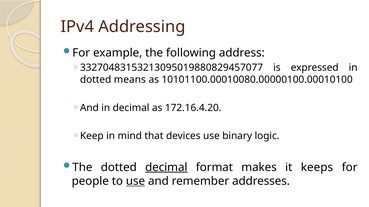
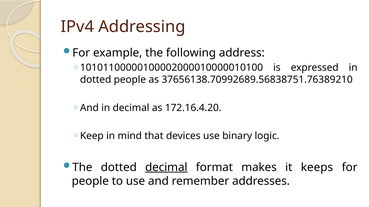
33270483153213095019880829457077: 33270483153213095019880829457077 -> 10101100000100002000010000010100 (172, 68)
dotted means: means -> people (130, 80)
10101100.00010080.00000100.00010100: 10101100.00010080.00000100.00010100 -> 37656138.70992689.56838751.76389210 (257, 80)
use underline: present -> none (136, 182)
